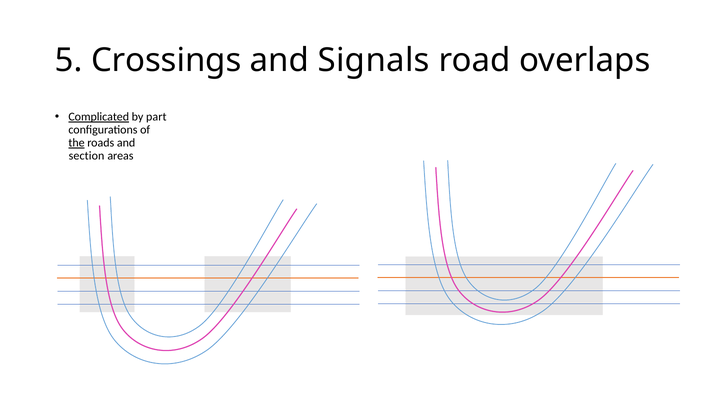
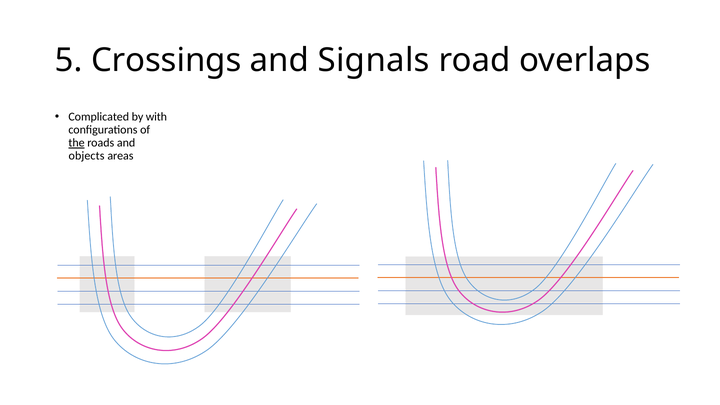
Complicated underline: present -> none (99, 117)
part: part -> with (156, 117)
section: section -> objects (87, 156)
